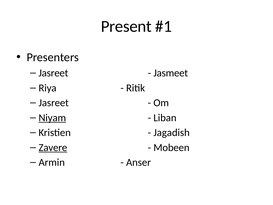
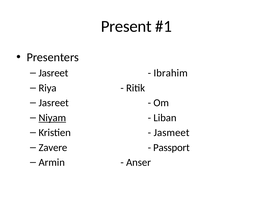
Jasmeet: Jasmeet -> Ibrahim (171, 73)
Jagadish: Jagadish -> Jasmeet (172, 132)
Zavere underline: present -> none (53, 147)
Mobeen: Mobeen -> Passport (171, 147)
